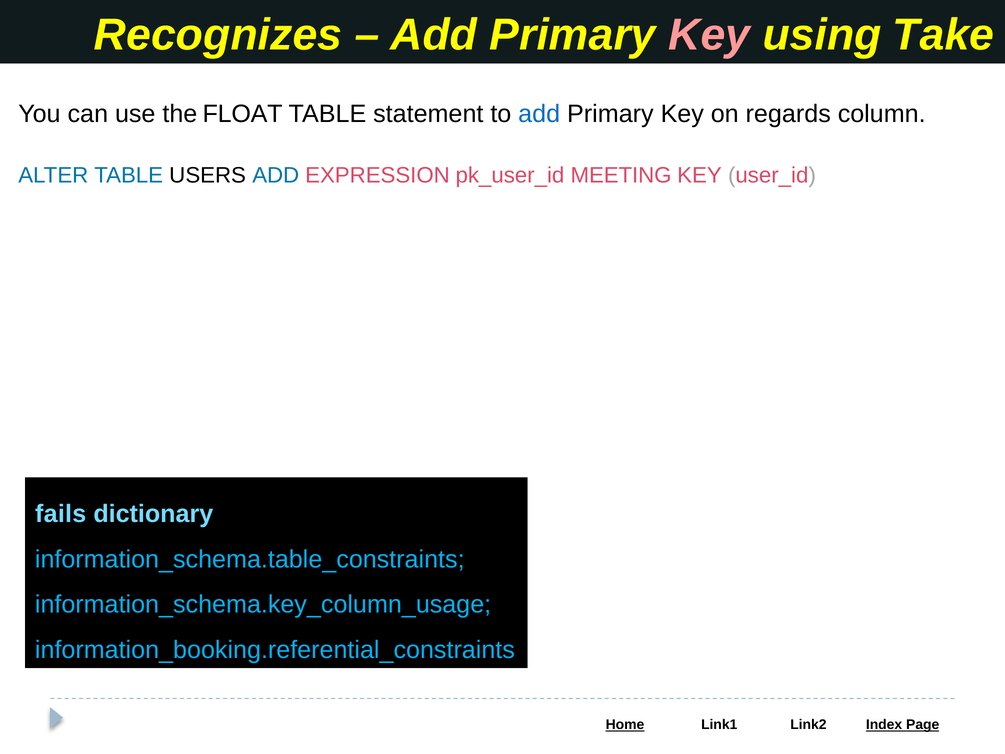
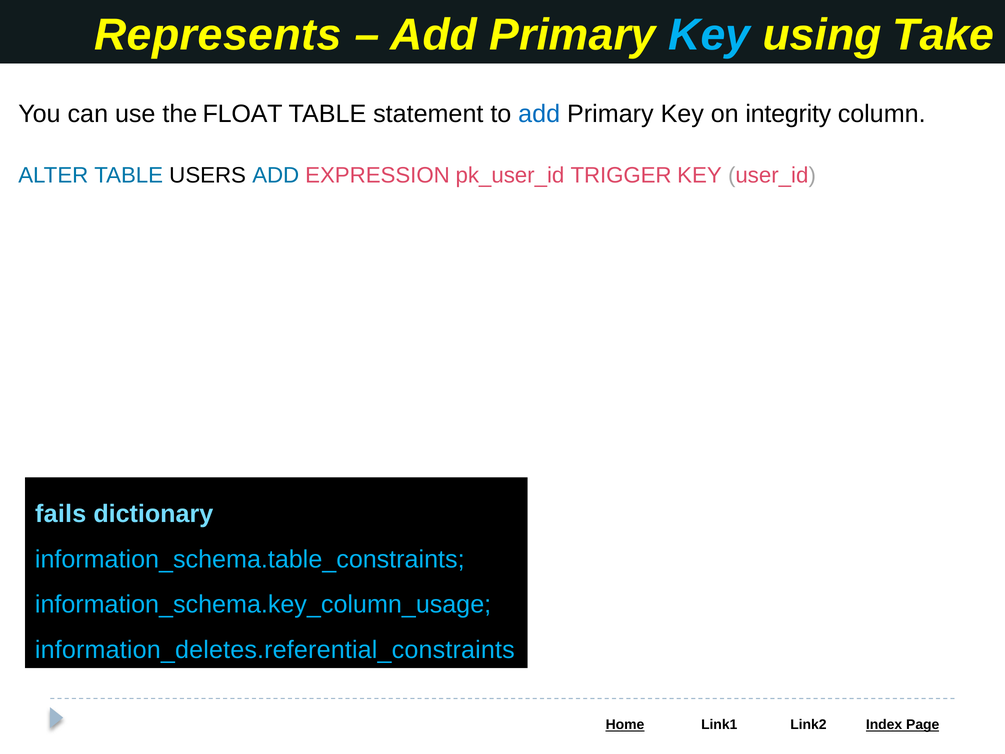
Recognizes: Recognizes -> Represents (218, 35)
Key colour: pink -> light blue (709, 35)
regards: regards -> integrity (788, 114)
MEETING: MEETING -> TRIGGER (621, 175)
information_booking.referential_constraints: information_booking.referential_constraints -> information_deletes.referential_constraints (275, 650)
